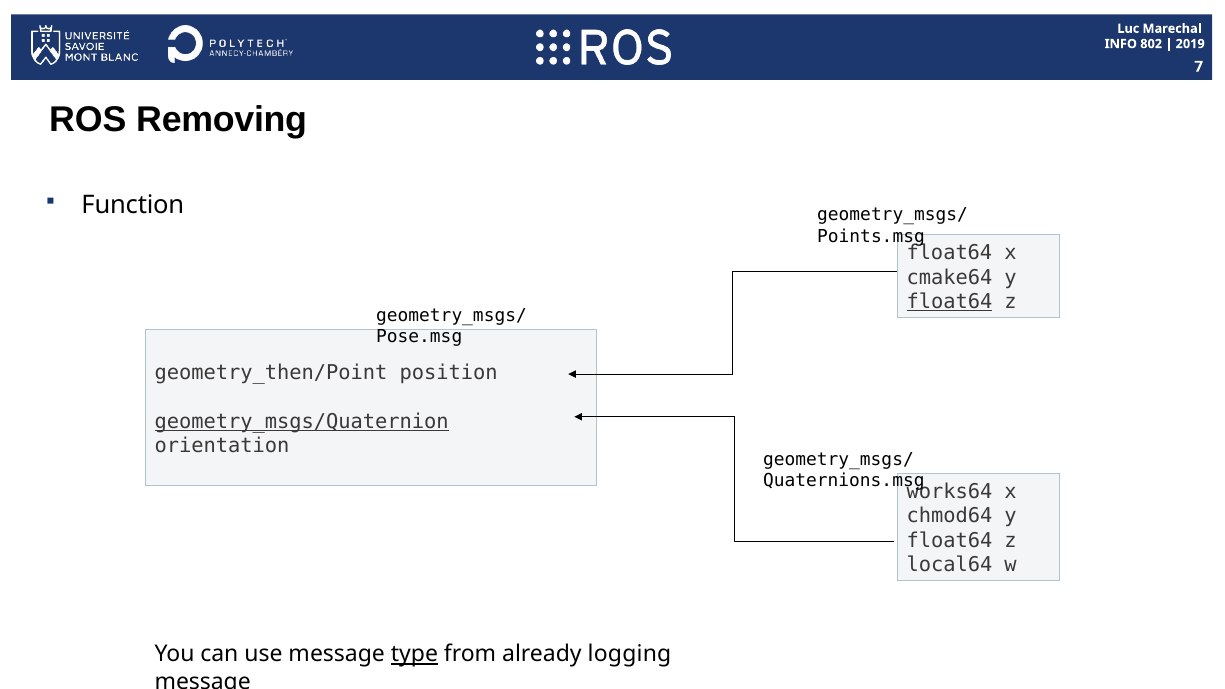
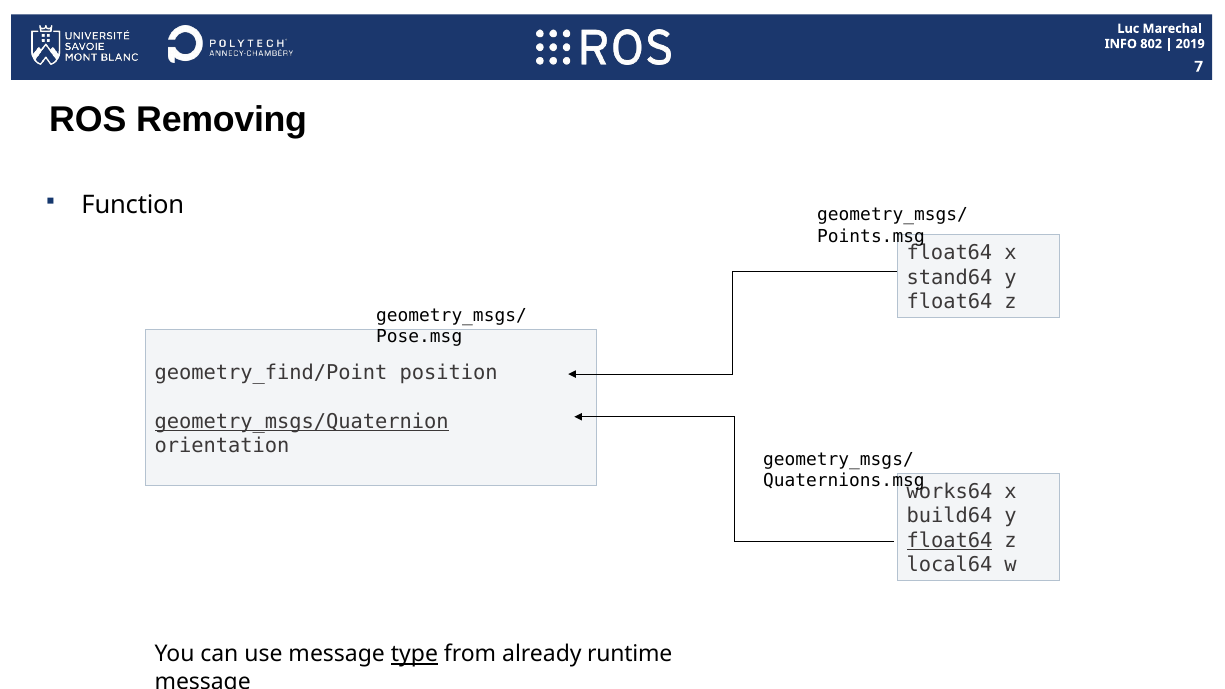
cmake64: cmake64 -> stand64 (949, 278)
float64 underline: present -> none (949, 302)
geometry_then/Point: geometry_then/Point -> geometry_find/Point (271, 373)
chmod64: chmod64 -> build64 (949, 516)
float64 underline: none -> present (949, 541)
logging: logging -> runtime (630, 654)
